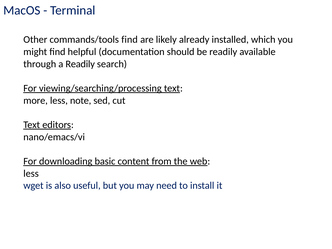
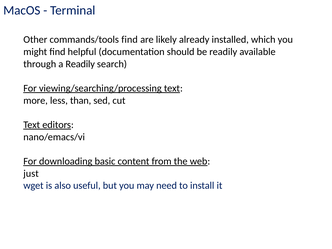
note: note -> than (81, 100)
less: less -> just (31, 173)
